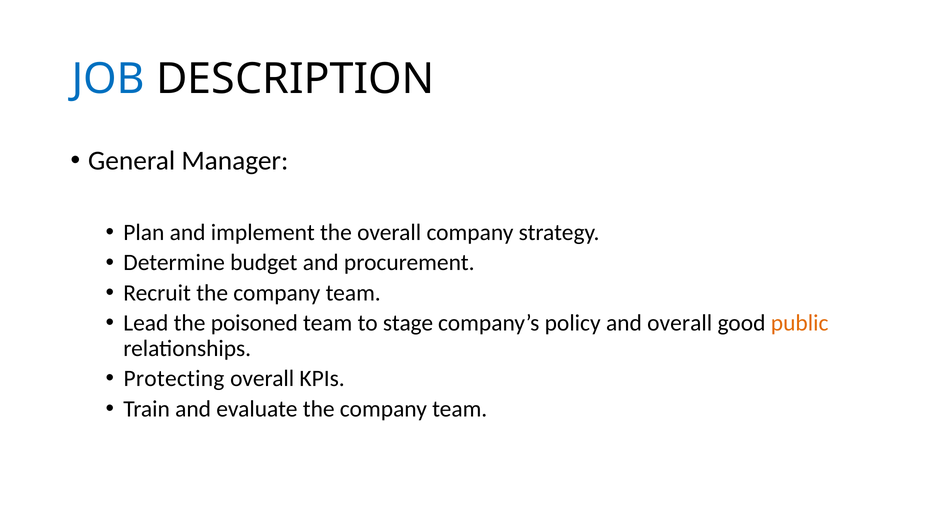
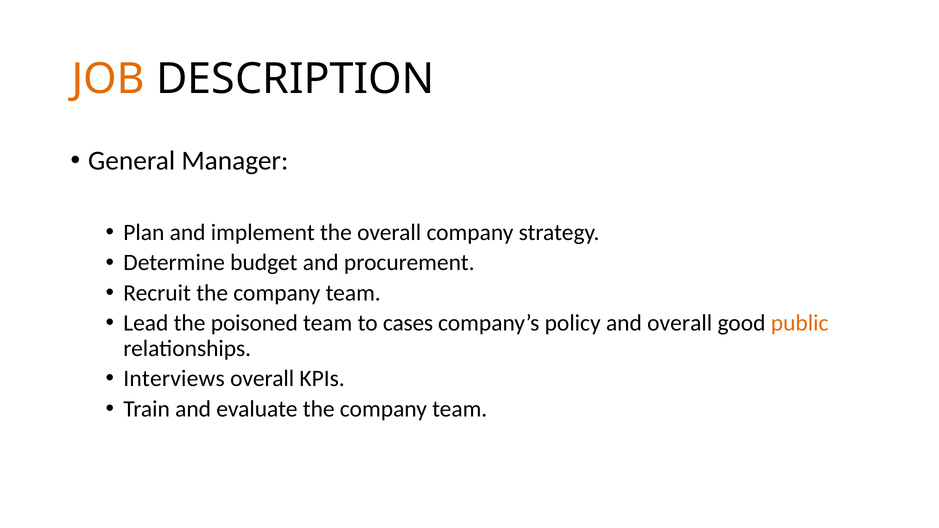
JOB colour: blue -> orange (108, 79)
stage: stage -> cases (408, 323)
Protecting: Protecting -> Interviews (174, 379)
